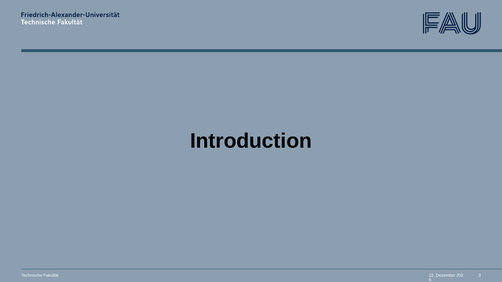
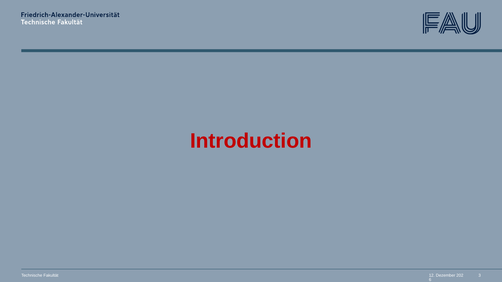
Introduction colour: black -> red (251, 141)
